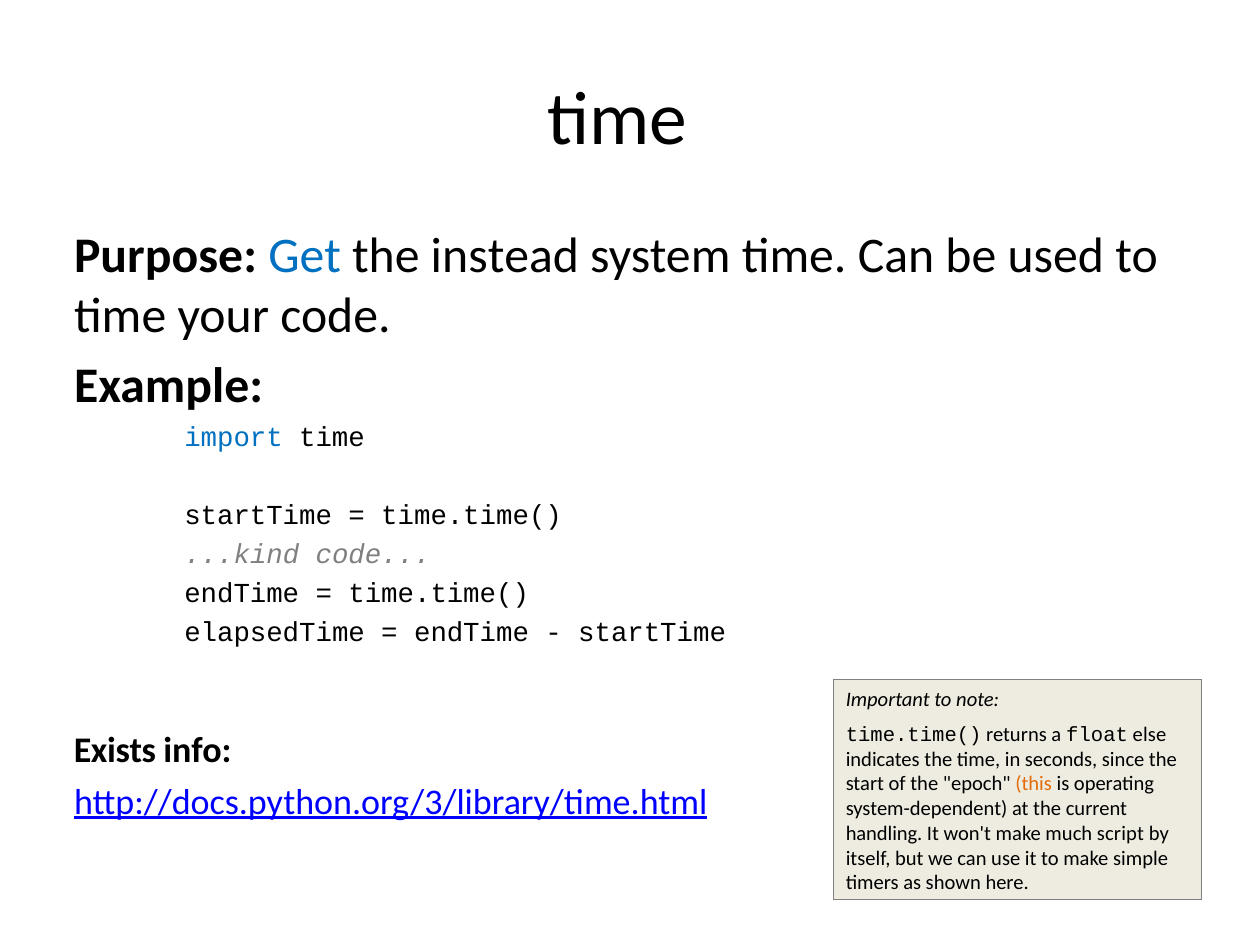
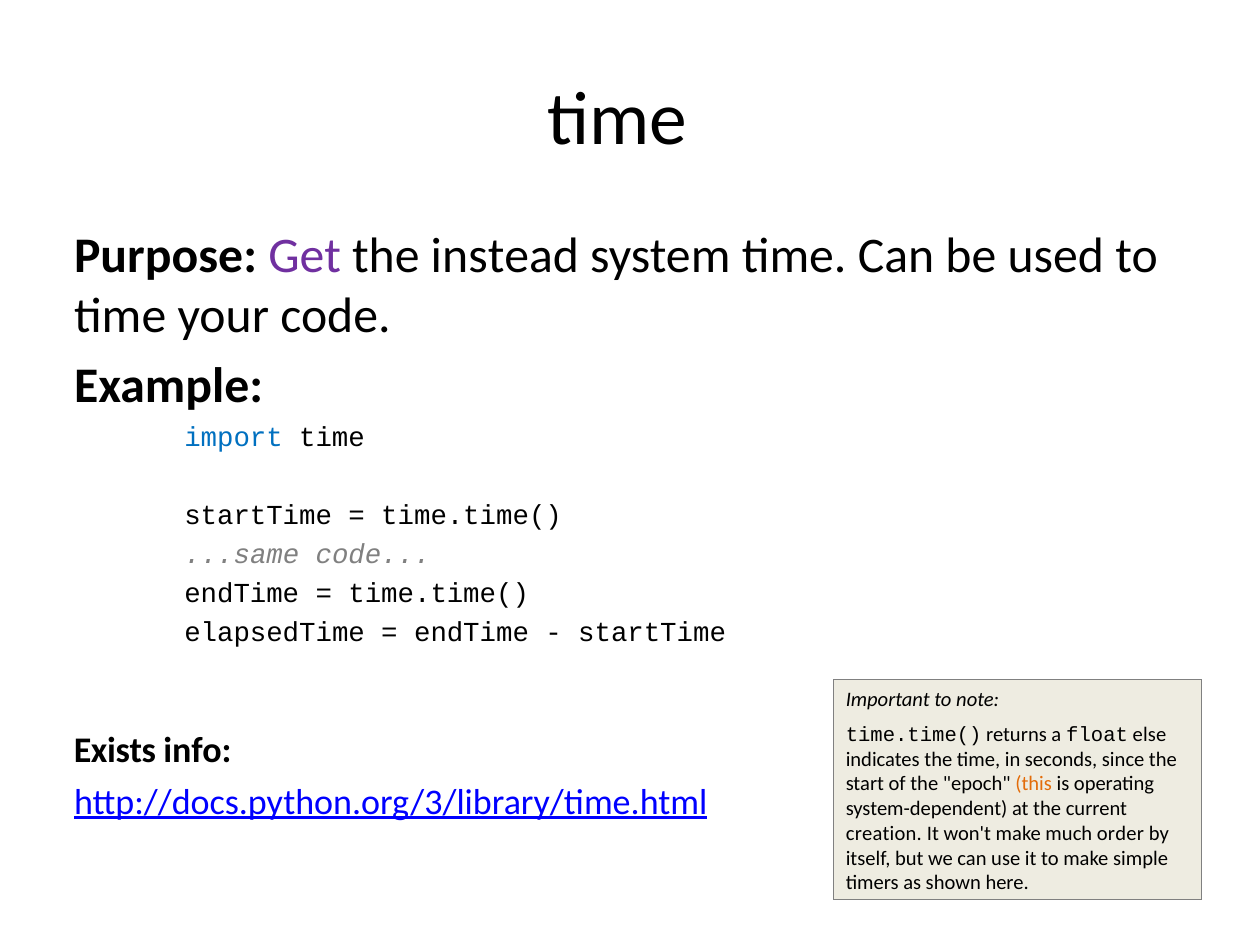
Get colour: blue -> purple (305, 256)
...kind: ...kind -> ...same (242, 554)
handling: handling -> creation (884, 833)
script: script -> order (1120, 833)
